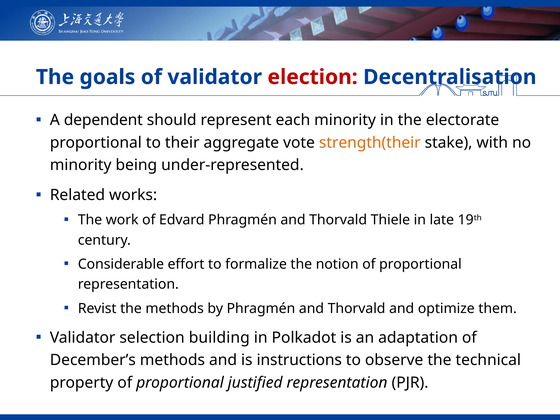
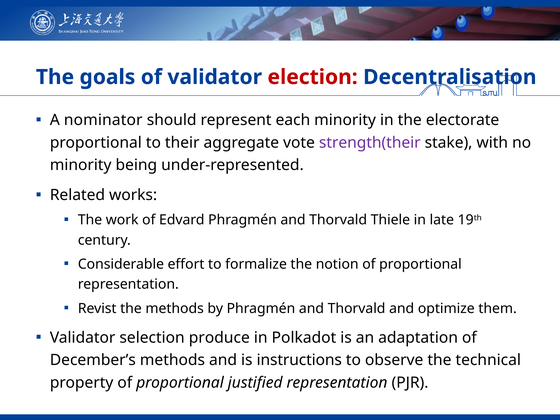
dependent: dependent -> nominator (103, 120)
strength(their colour: orange -> purple (370, 143)
building: building -> produce (219, 338)
